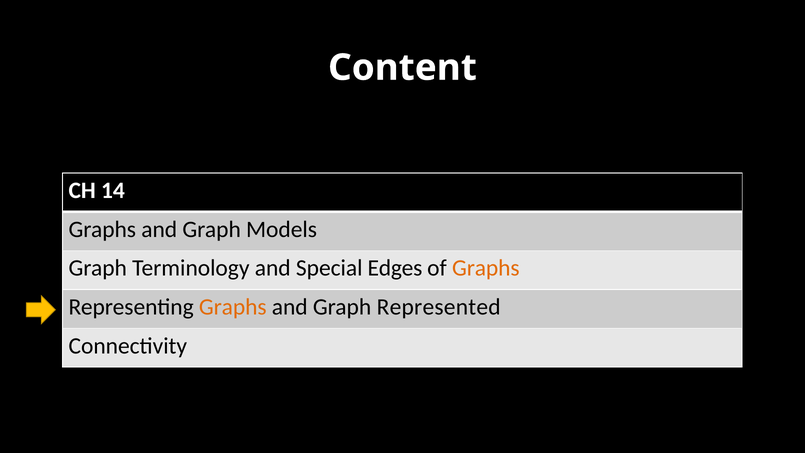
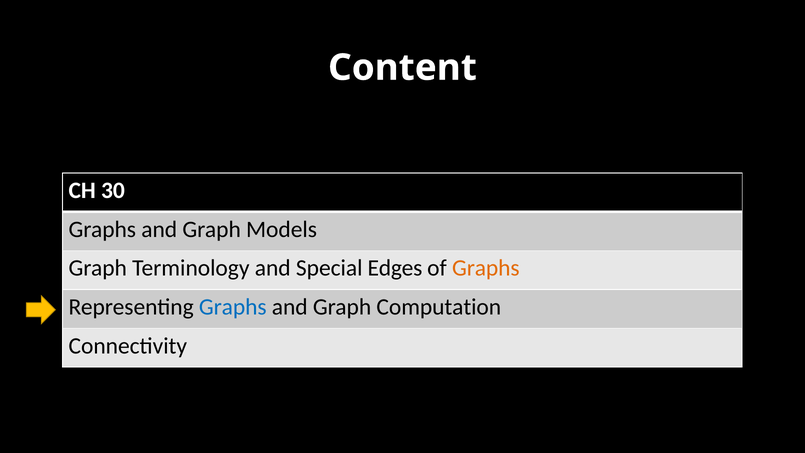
14: 14 -> 30 (113, 191)
Graphs colour: orange -> blue (233, 307)
Represented: Represented -> Computation (439, 307)
